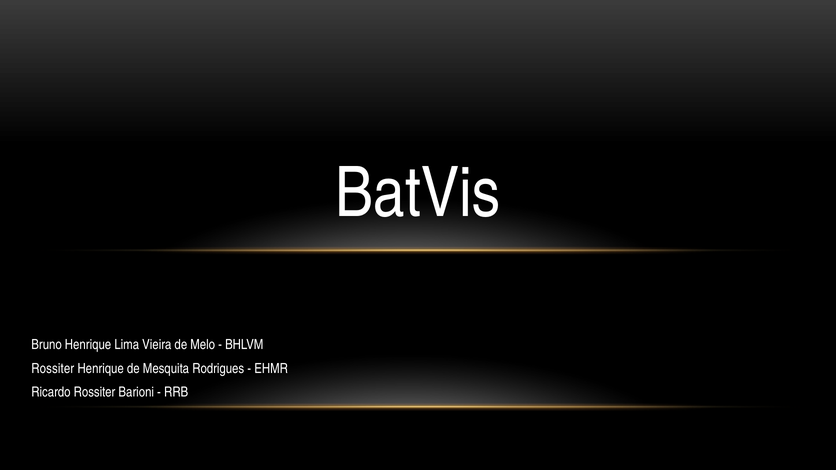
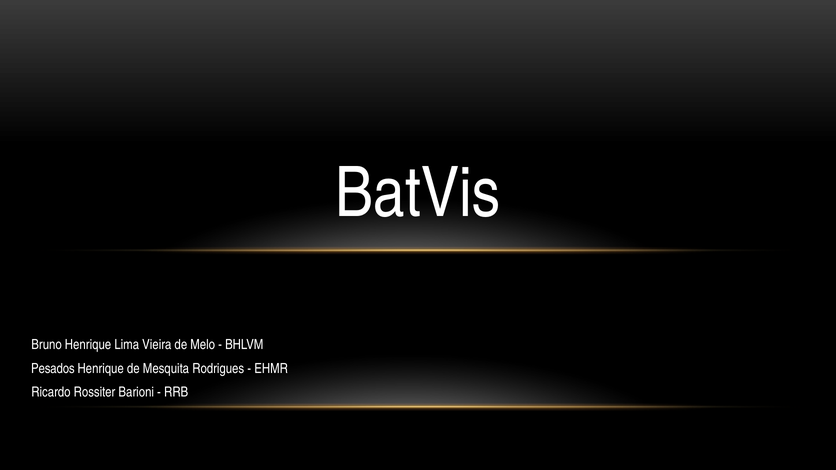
Rossiter: Rossiter -> Pesados (53, 369)
